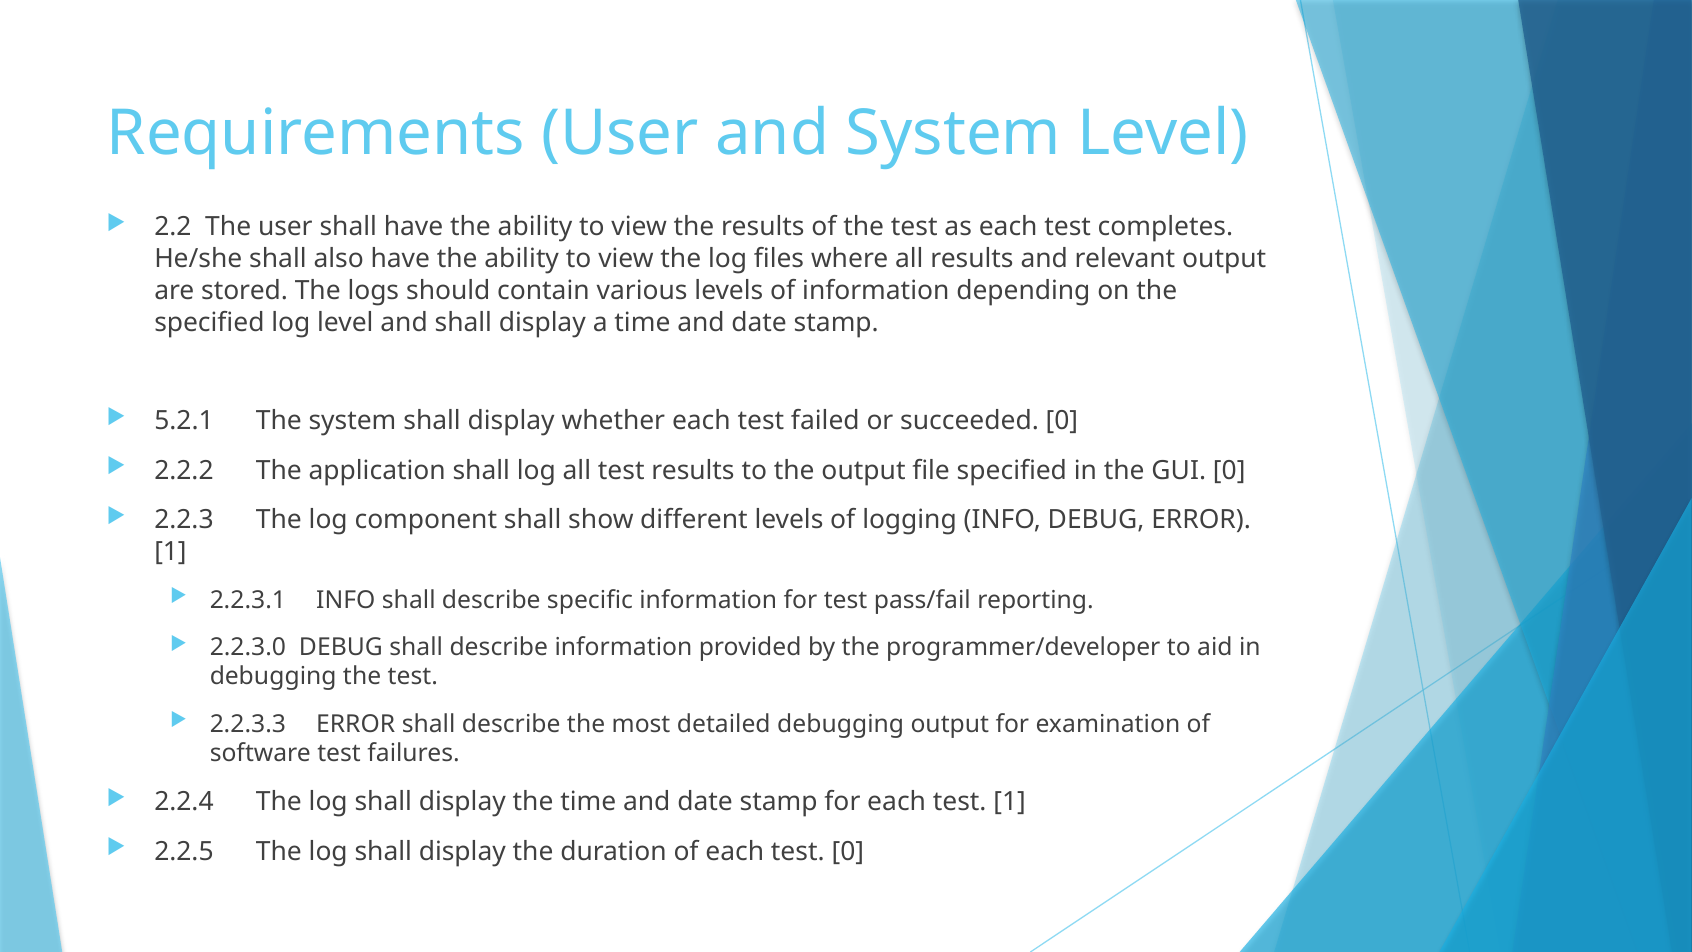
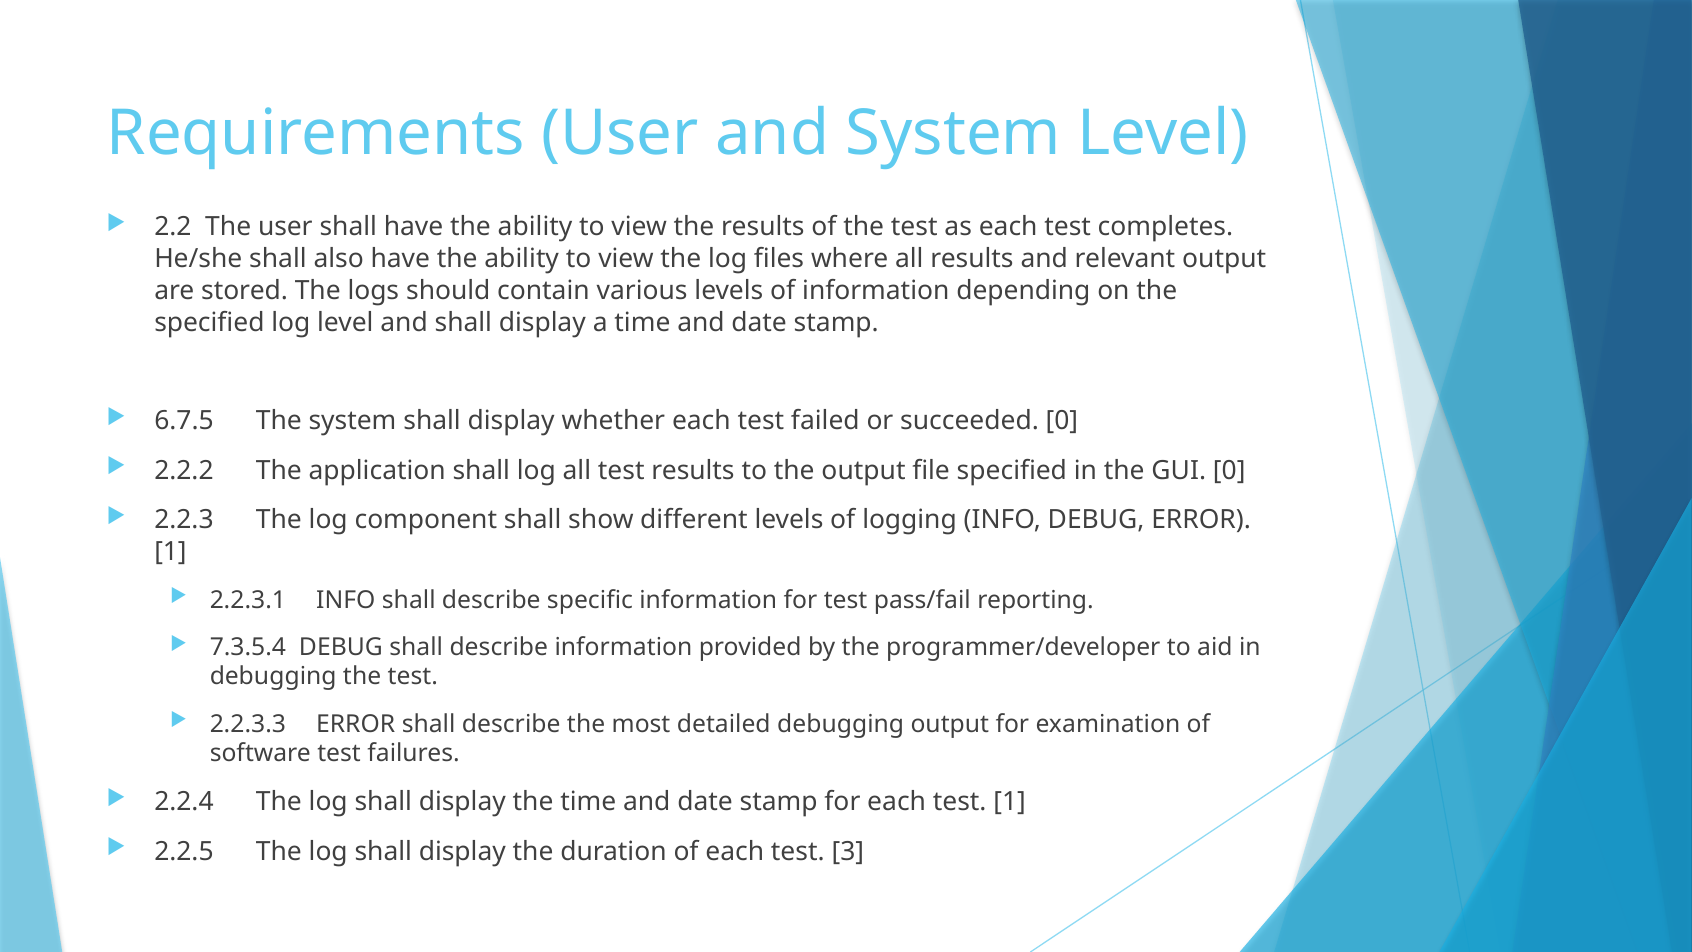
5.2.1: 5.2.1 -> 6.7.5 (184, 421)
2.2.3.0: 2.2.3.0 -> 7.3.5.4 (248, 647)
test 0: 0 -> 3 (848, 851)
